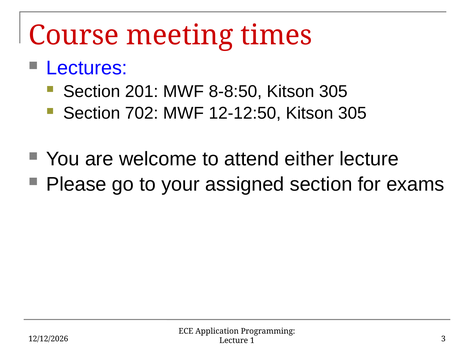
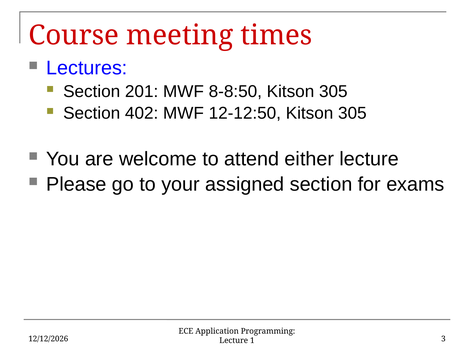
702: 702 -> 402 (142, 113)
